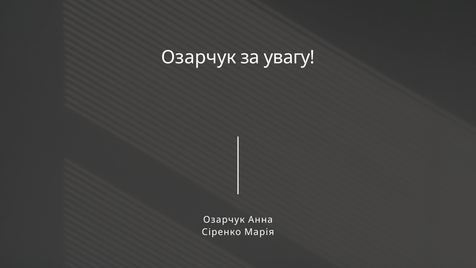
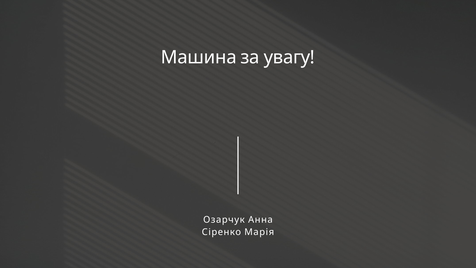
Озарчук: Озарчук -> Машина (199, 57)
